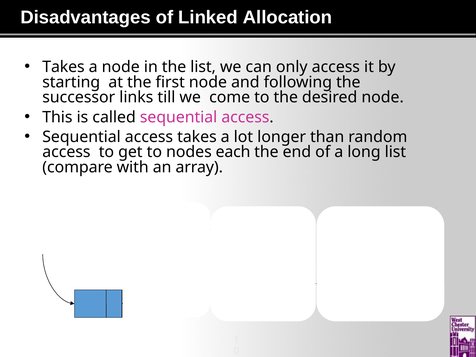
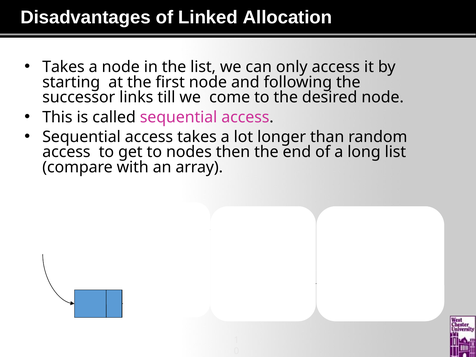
each: each -> then (233, 152)
